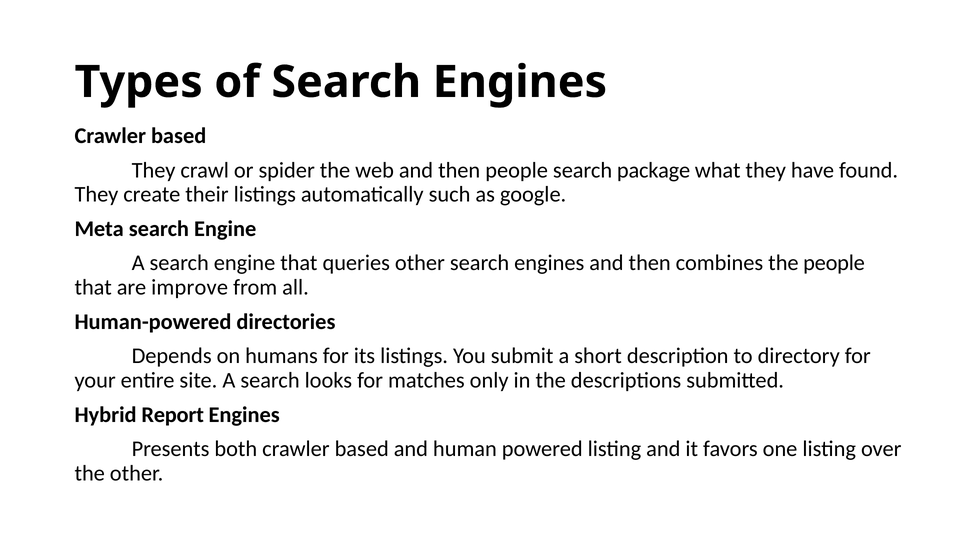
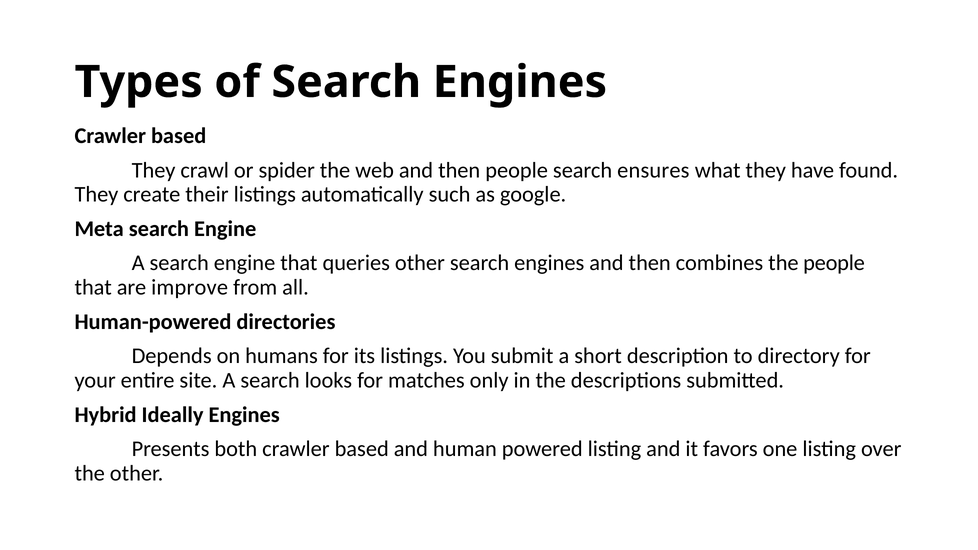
package: package -> ensures (653, 170)
Report: Report -> Ideally (173, 415)
